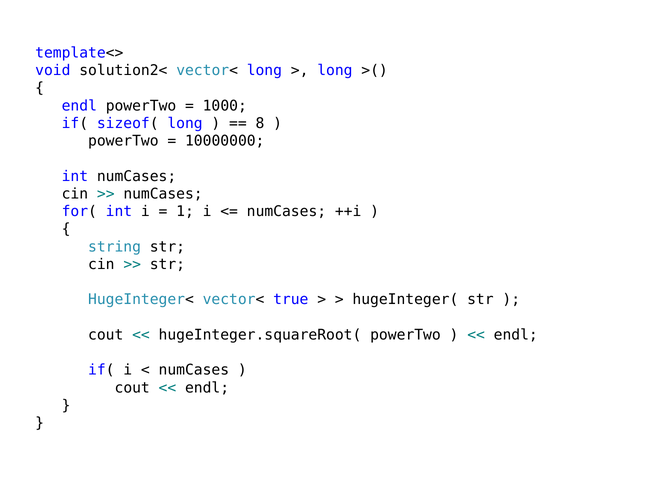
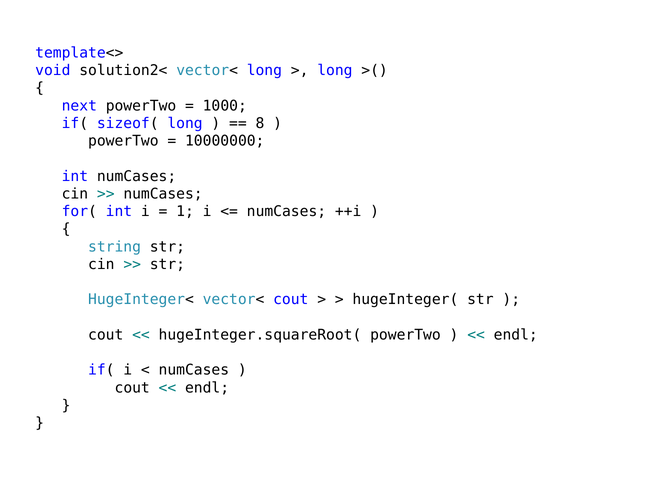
endl: endl -> next (79, 106)
vector< true: true -> cout (291, 299)
